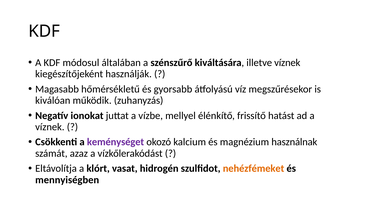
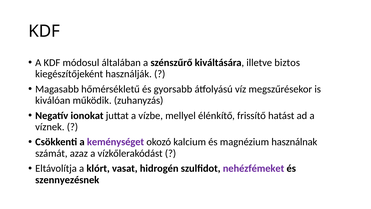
illetve víznek: víznek -> biztos (287, 63)
nehézfémeket colour: orange -> purple (254, 168)
mennyiségben: mennyiségben -> szennyezésnek (67, 180)
